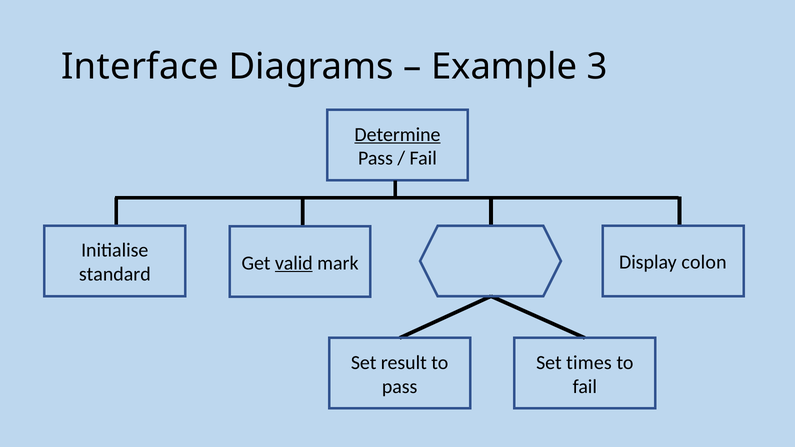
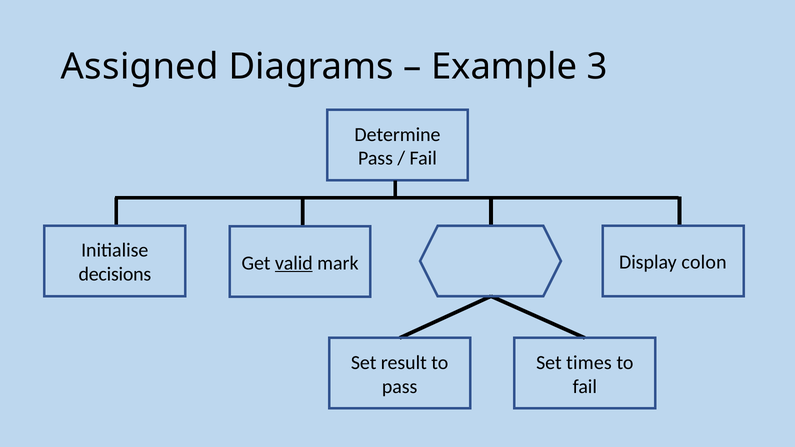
Interface: Interface -> Assigned (140, 67)
Determine underline: present -> none (397, 135)
standard: standard -> decisions (115, 274)
